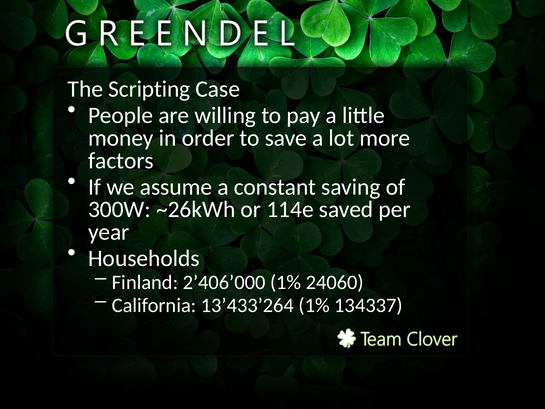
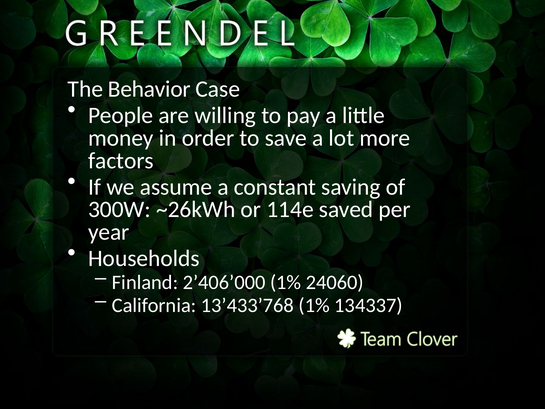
Scripting: Scripting -> Behavior (149, 89)
13’433’264: 13’433’264 -> 13’433’768 (247, 305)
